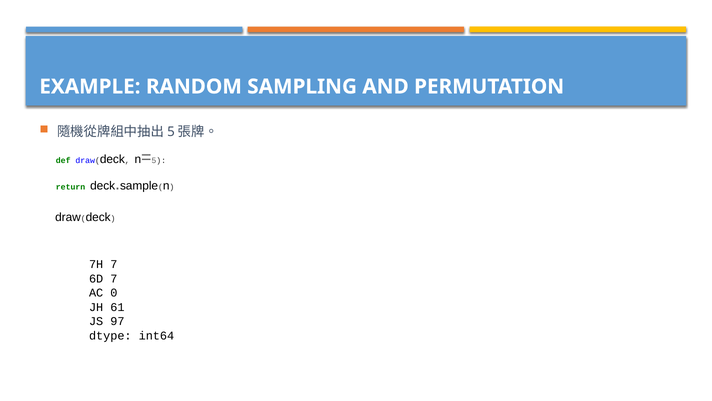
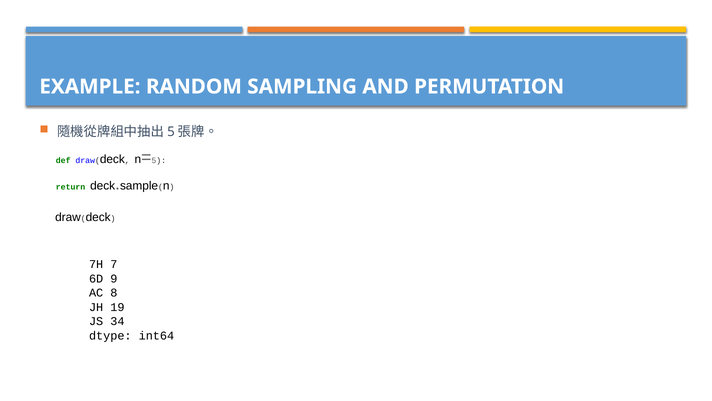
6D 7: 7 -> 9 (114, 278)
0: 0 -> 8 (114, 293)
61: 61 -> 19 (117, 307)
97: 97 -> 34 (117, 321)
